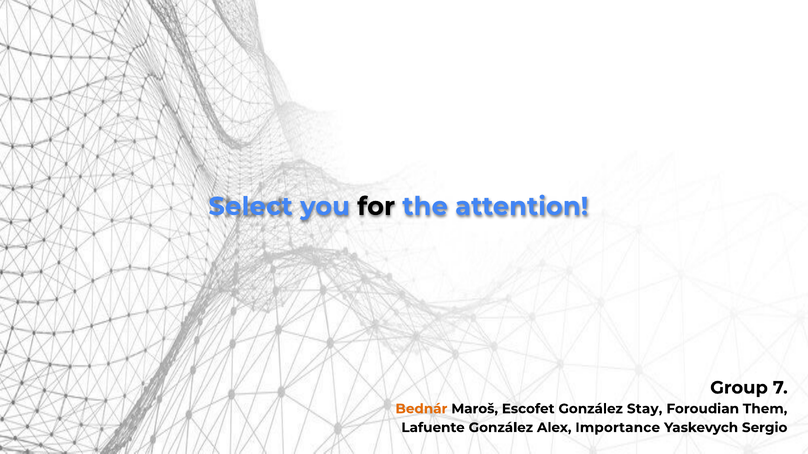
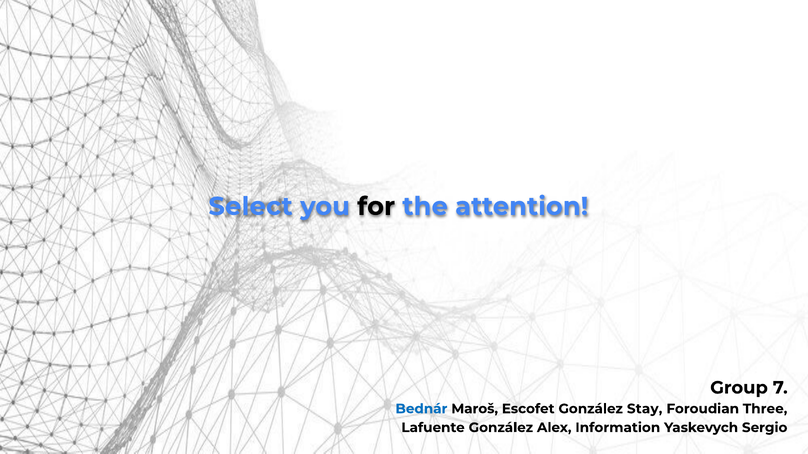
Bednár colour: orange -> blue (421, 409)
Them: Them -> Three (765, 409)
Importance: Importance -> Information (618, 428)
